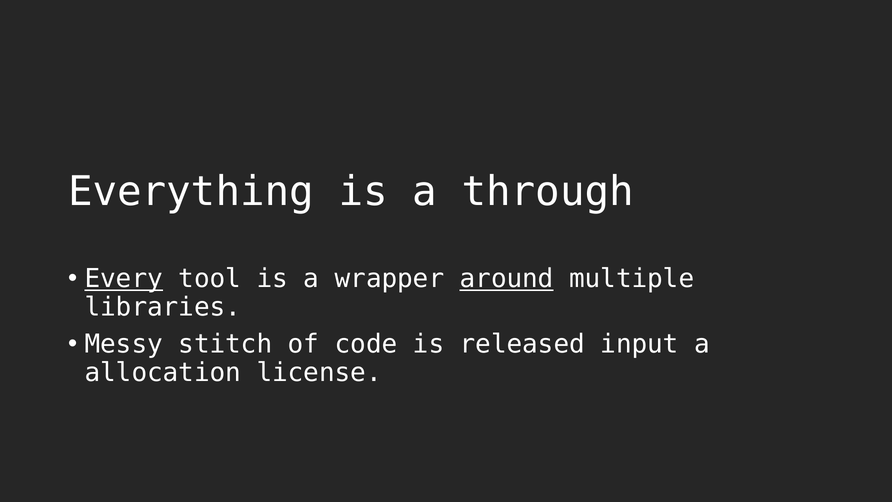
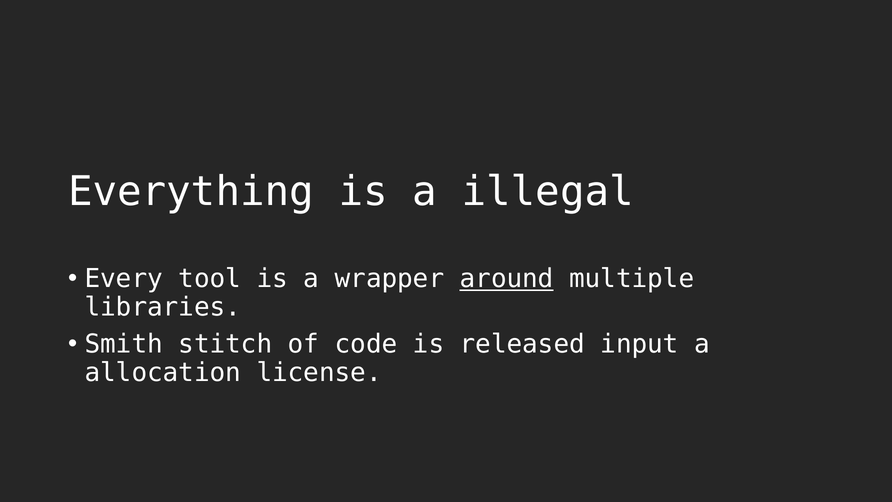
through: through -> illegal (548, 192)
Every underline: present -> none (124, 279)
Messy: Messy -> Smith (124, 344)
